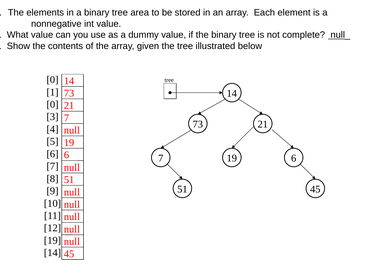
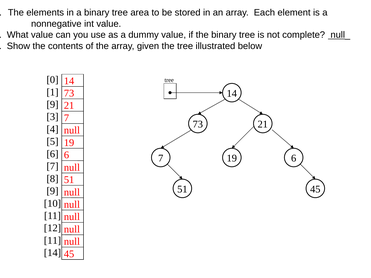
0: 0 -> 9 (53, 105)
19: 19 -> 11 (53, 241)
